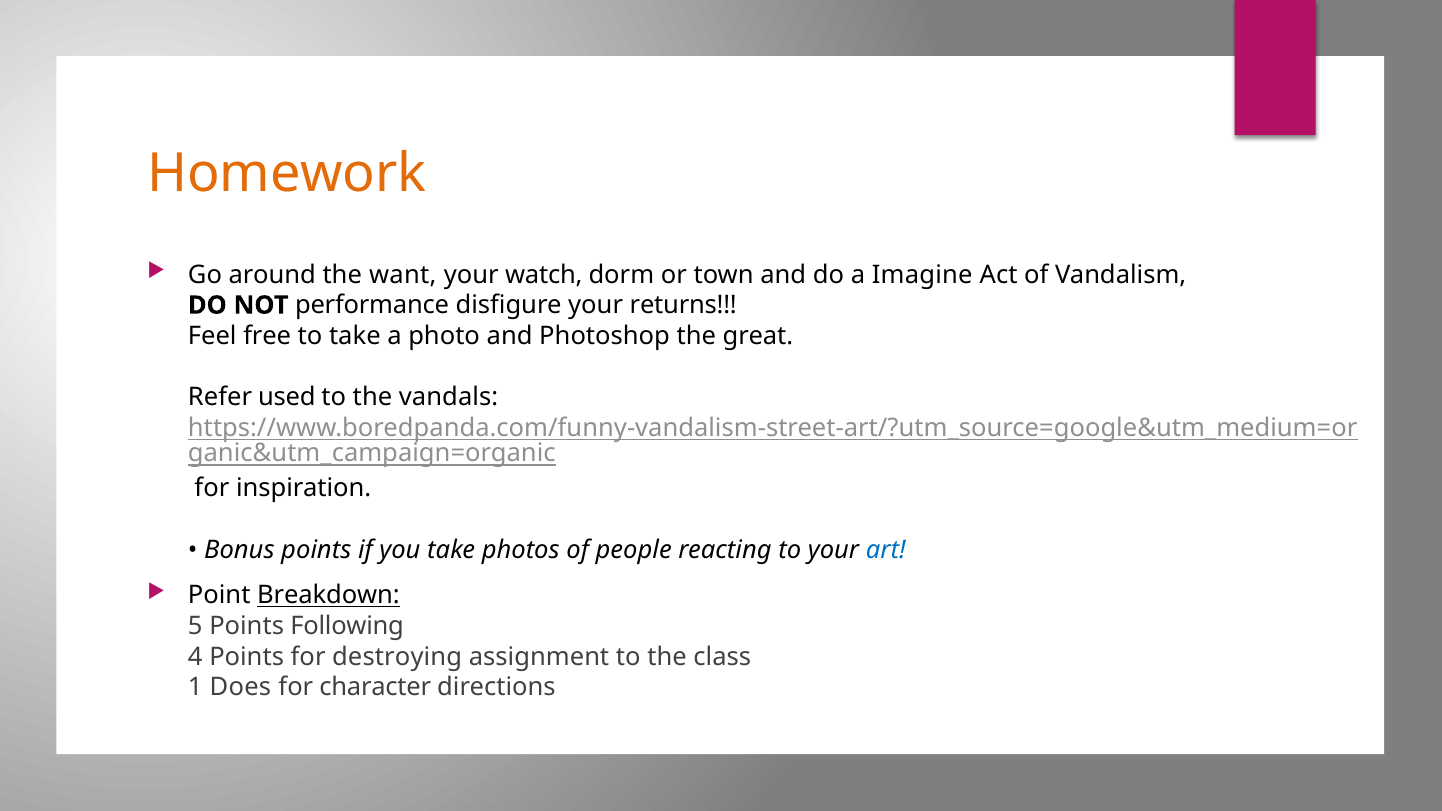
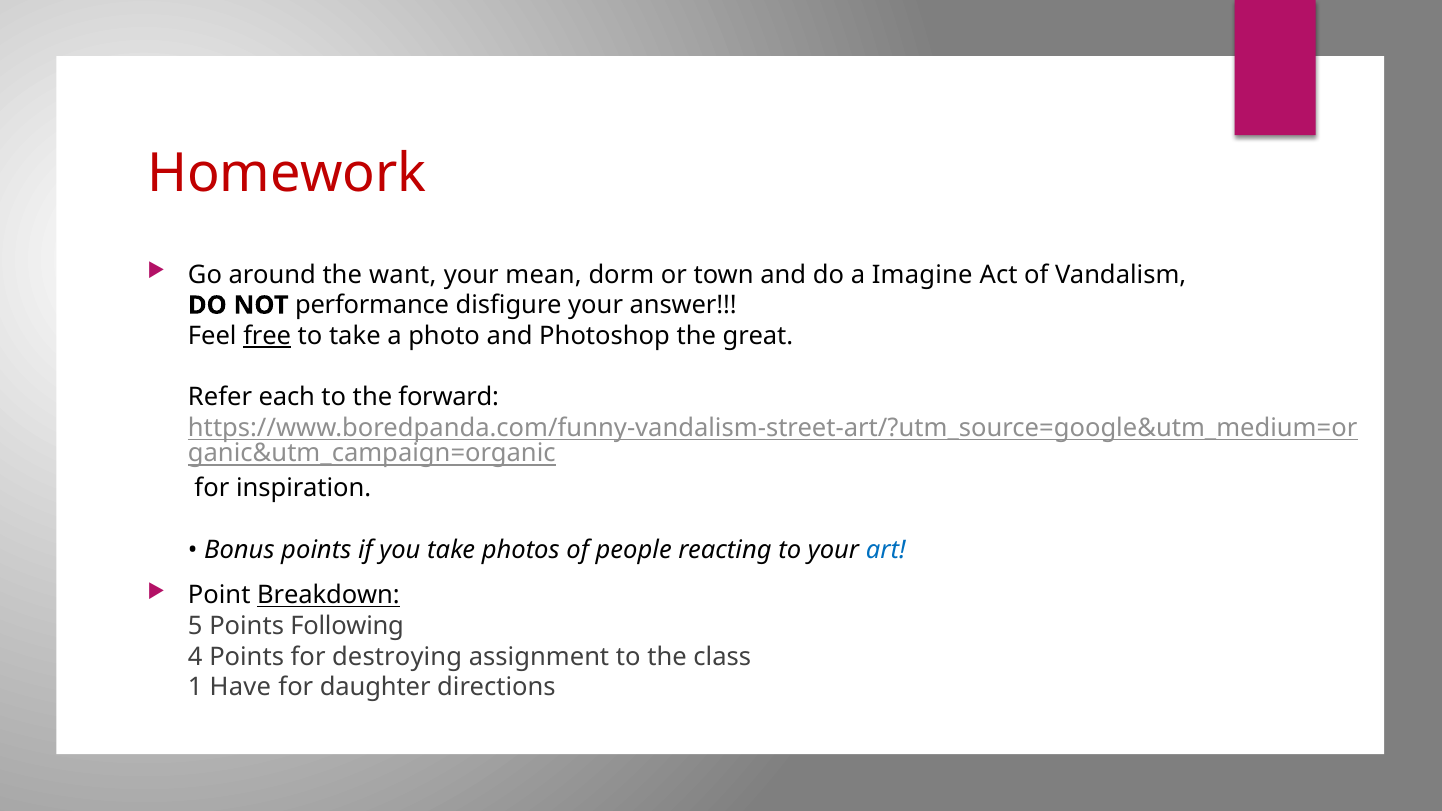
Homework colour: orange -> red (287, 173)
watch: watch -> mean (544, 275)
returns: returns -> answer (683, 305)
free underline: none -> present (267, 336)
used: used -> each (287, 397)
vandals: vandals -> forward (449, 397)
Does: Does -> Have (240, 687)
character: character -> daughter (375, 687)
